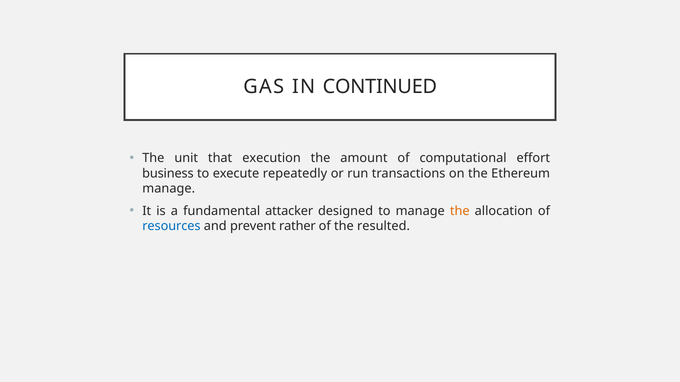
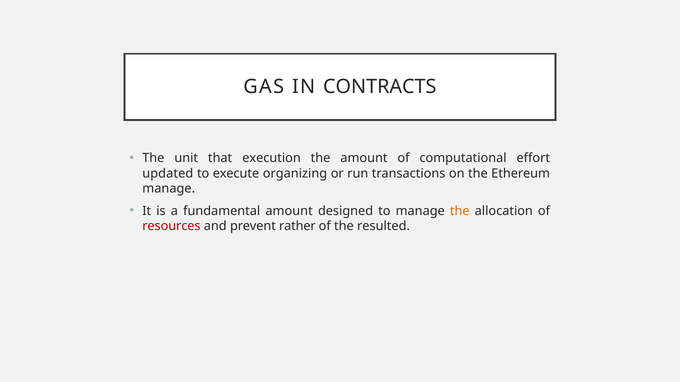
CONTINUED: CONTINUED -> CONTRACTS (380, 87)
business: business -> updated (168, 174)
repeatedly: repeatedly -> organizing (295, 174)
fundamental attacker: attacker -> amount (289, 211)
resources colour: blue -> red (171, 227)
